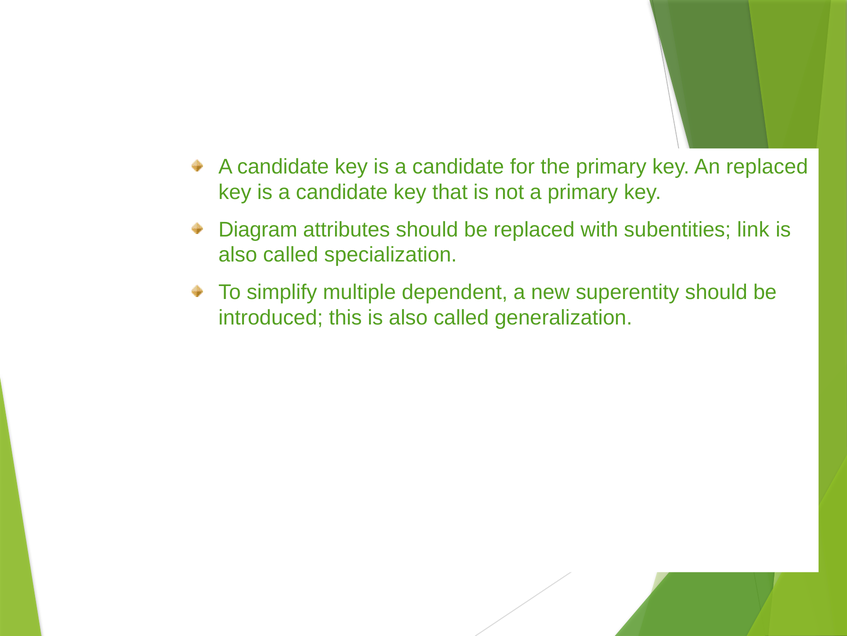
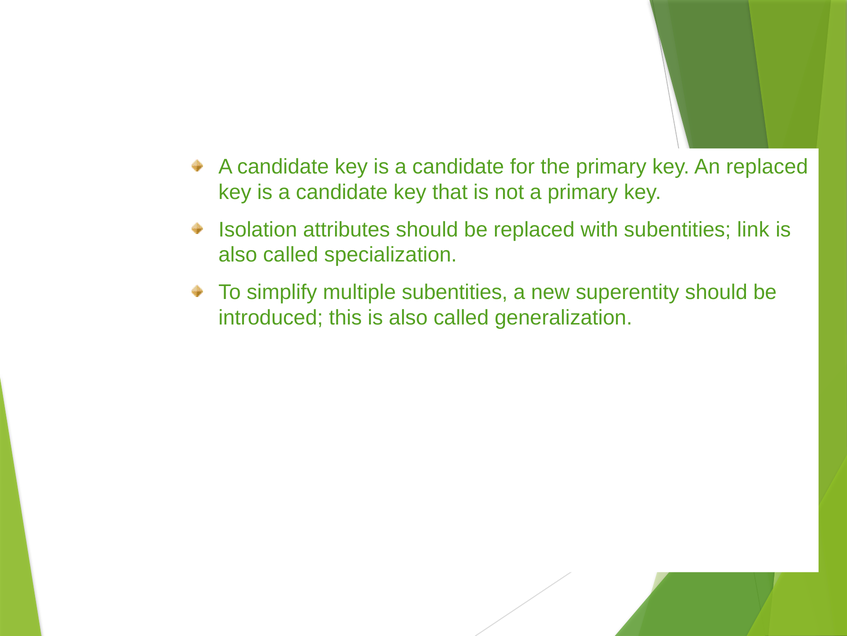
Diagram: Diagram -> Isolation (258, 229)
multiple dependent: dependent -> subentities (455, 292)
